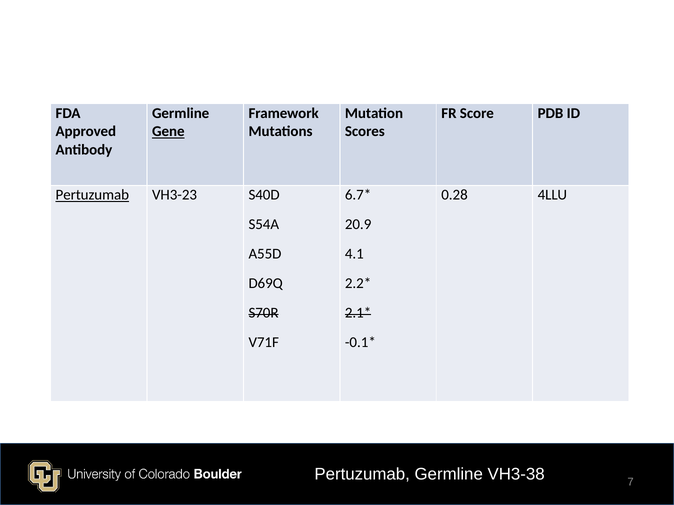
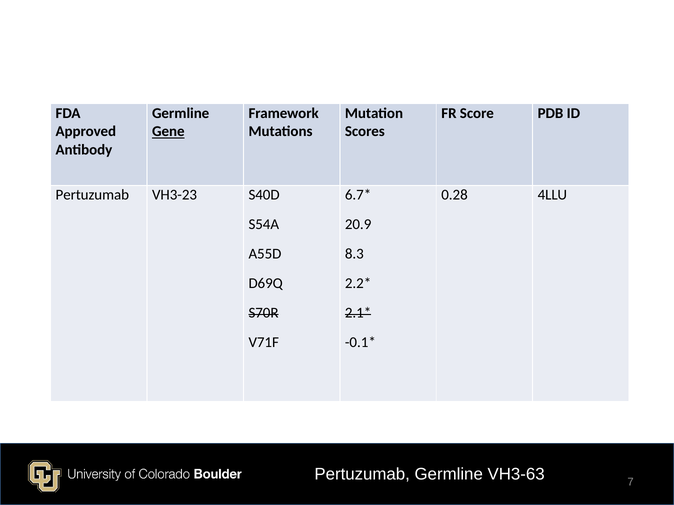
Pertuzumab underline: present -> none (92, 195)
4.1: 4.1 -> 8.3 (354, 254)
VH3-38: VH3-38 -> VH3-63 (516, 475)
